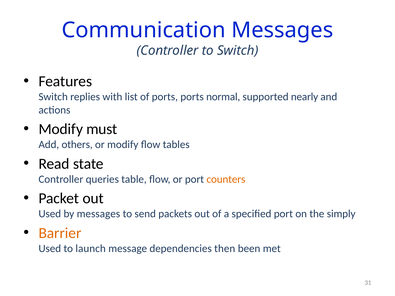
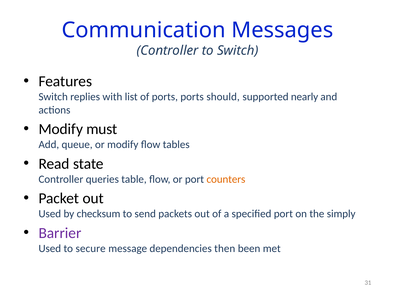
normal: normal -> should (223, 97)
others: others -> queue (77, 145)
by messages: messages -> checksum (99, 214)
Barrier colour: orange -> purple (60, 233)
launch: launch -> secure (91, 249)
